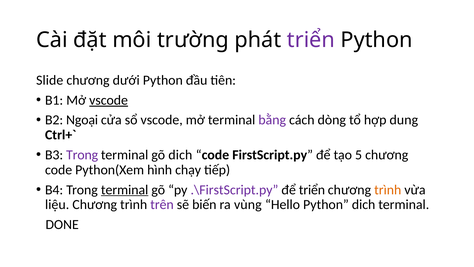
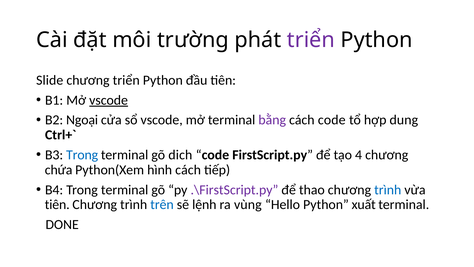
chương dưới: dưới -> triển (126, 80)
cách dòng: dòng -> code (332, 120)
Trong colour: purple -> blue (82, 155)
5: 5 -> 4 (359, 155)
code: code -> chứa (59, 170)
hình chạy: chạy -> cách (188, 170)
terminal underline: present -> none (125, 190)
để triển: triển -> thao (312, 190)
trình colour: orange -> blue (388, 190)
liệu: liệu -> tiên (57, 204)
trên colour: purple -> blue (162, 204)
biến: biến -> lệnh (204, 204)
Python dich: dich -> xuất (364, 204)
